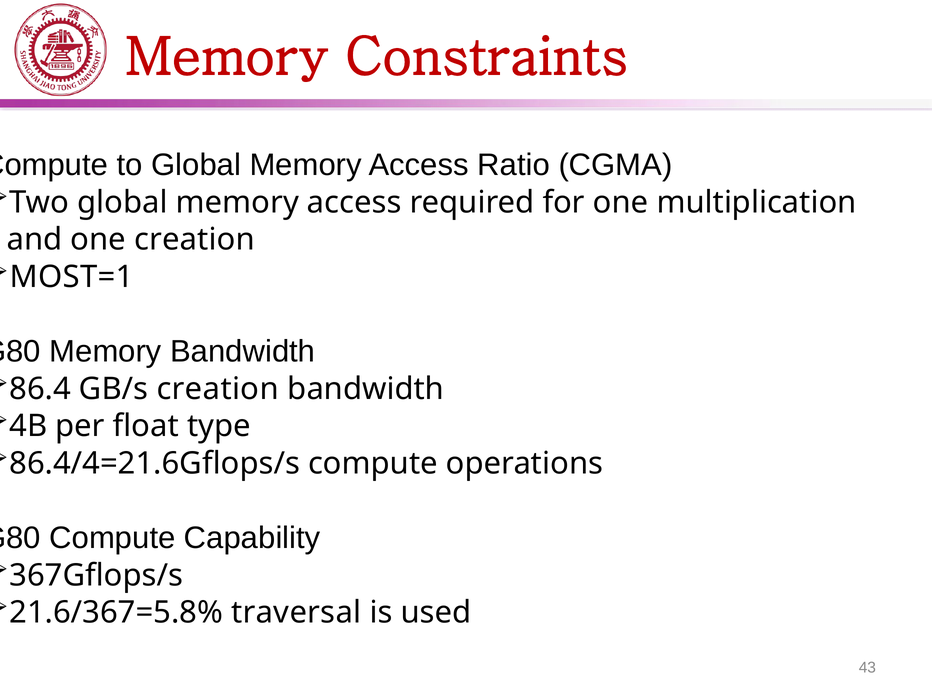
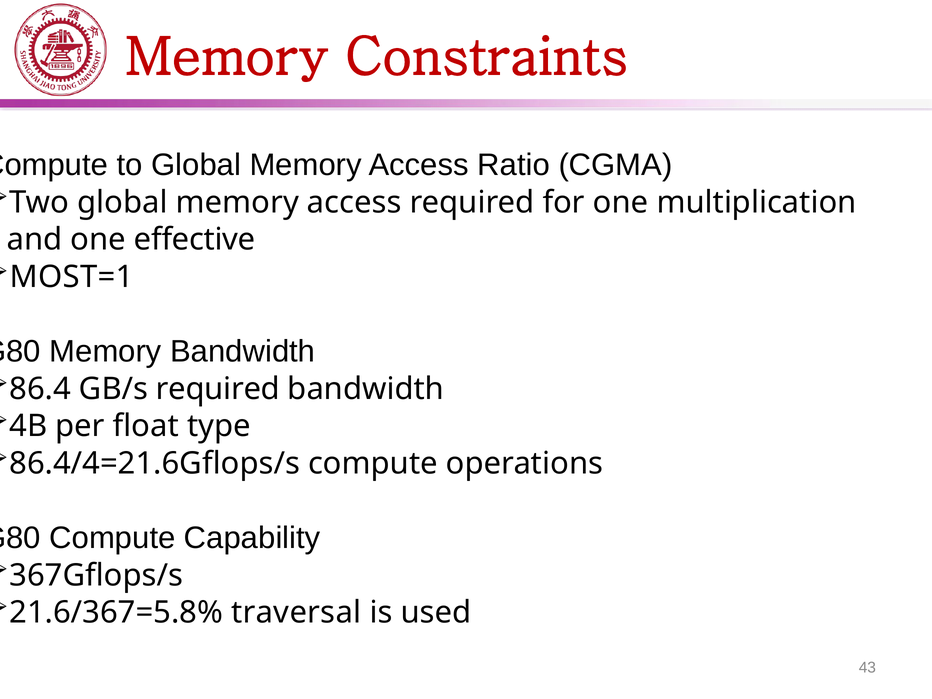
one creation: creation -> effective (195, 240)
GB/s creation: creation -> required (218, 389)
